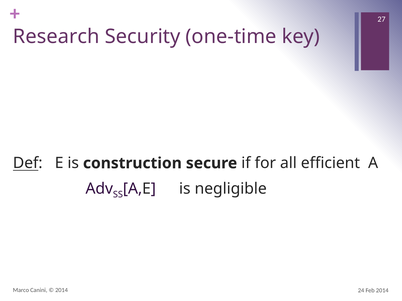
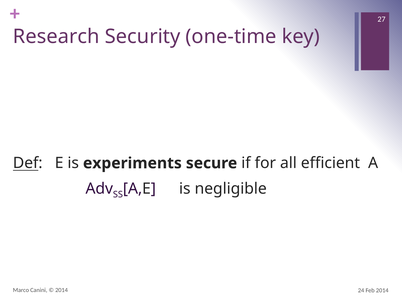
construction: construction -> experiments (132, 163)
